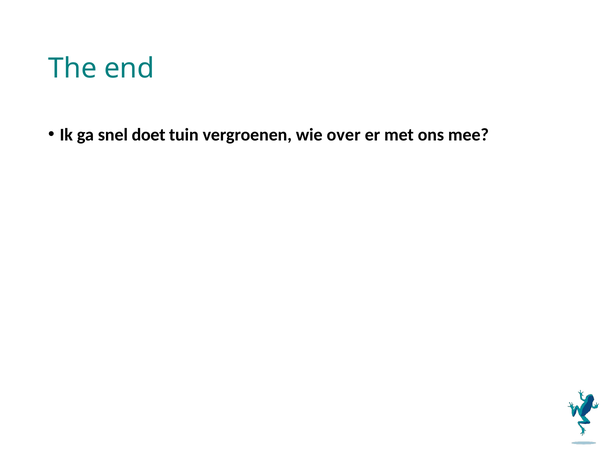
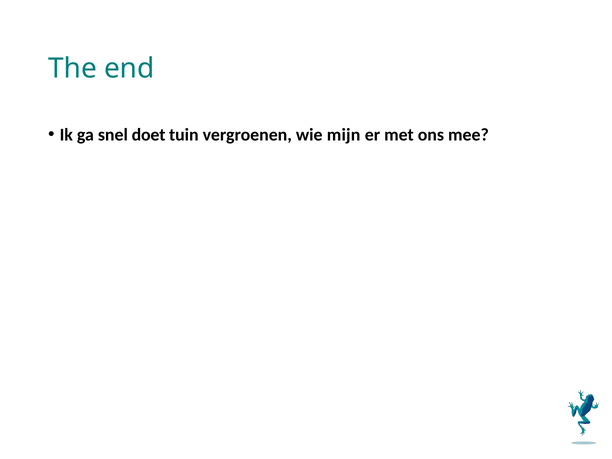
over: over -> mijn (344, 135)
